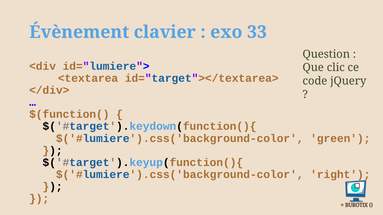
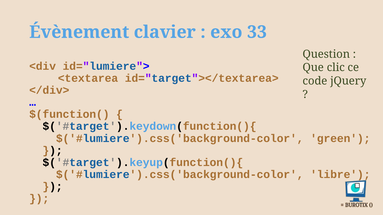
right: right -> libre (340, 175)
